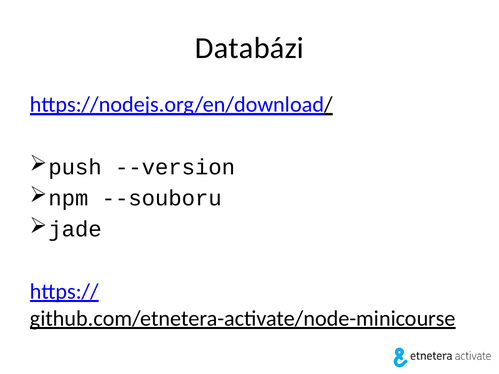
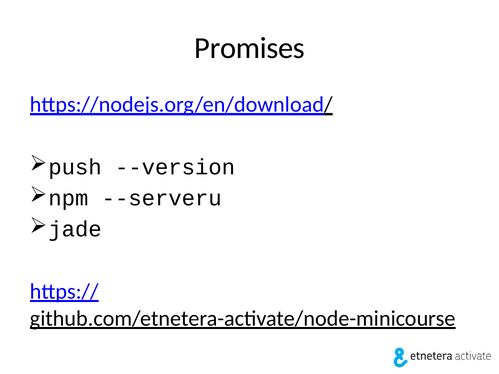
Databázi: Databázi -> Promises (250, 48)
--souboru: --souboru -> --serveru (162, 198)
